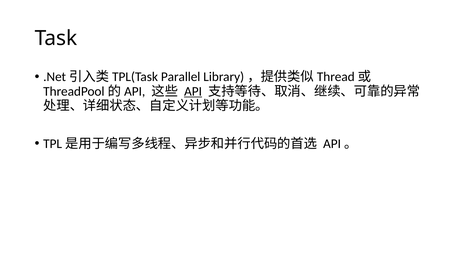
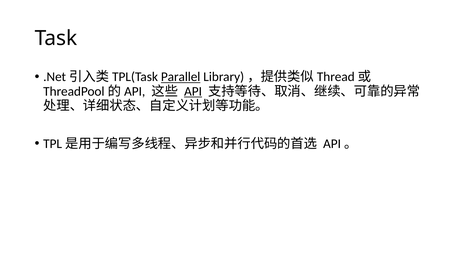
Parallel underline: none -> present (181, 77)
